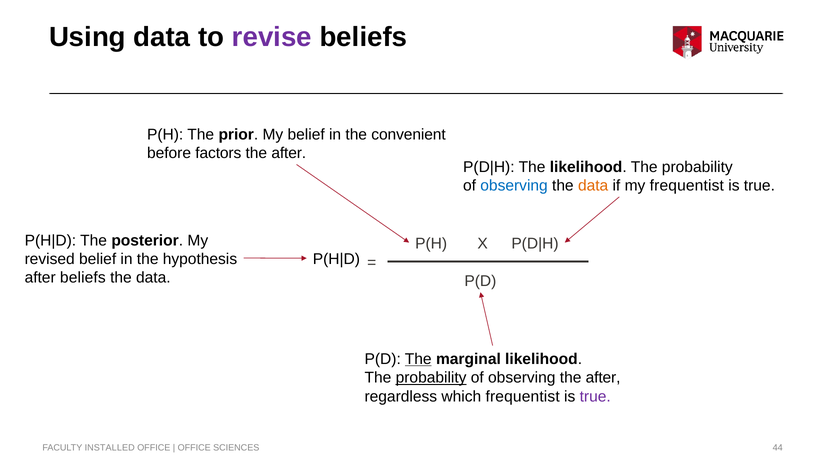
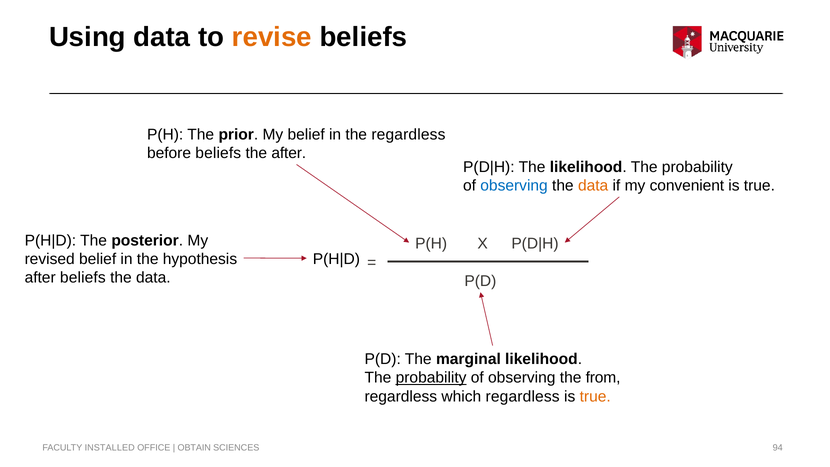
revise colour: purple -> orange (272, 37)
the convenient: convenient -> regardless (408, 134)
before factors: factors -> beliefs (218, 153)
my frequentist: frequentist -> convenient (687, 186)
The underline: present -> none (418, 359)
observing the after: after -> from (603, 378)
which frequentist: frequentist -> regardless (523, 396)
true colour: purple -> orange (595, 396)
OFFICE: OFFICE -> OBTAIN (194, 447)
44: 44 -> 94 (778, 447)
